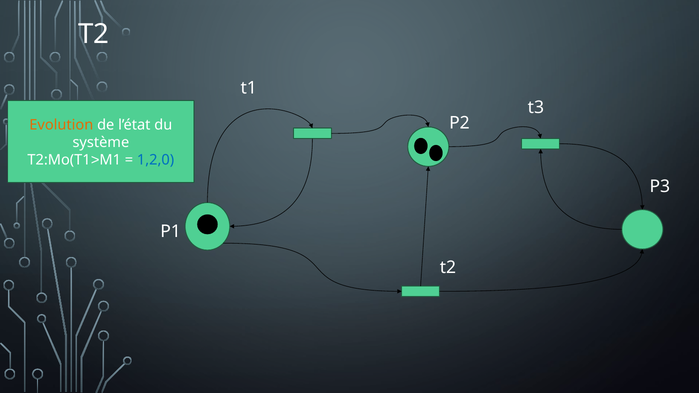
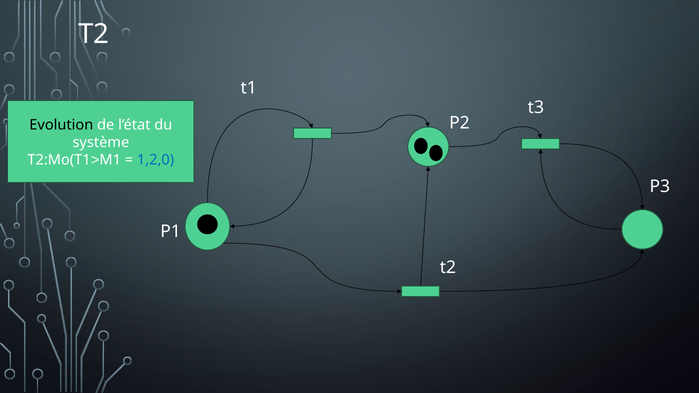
Evolution colour: orange -> black (61, 125)
